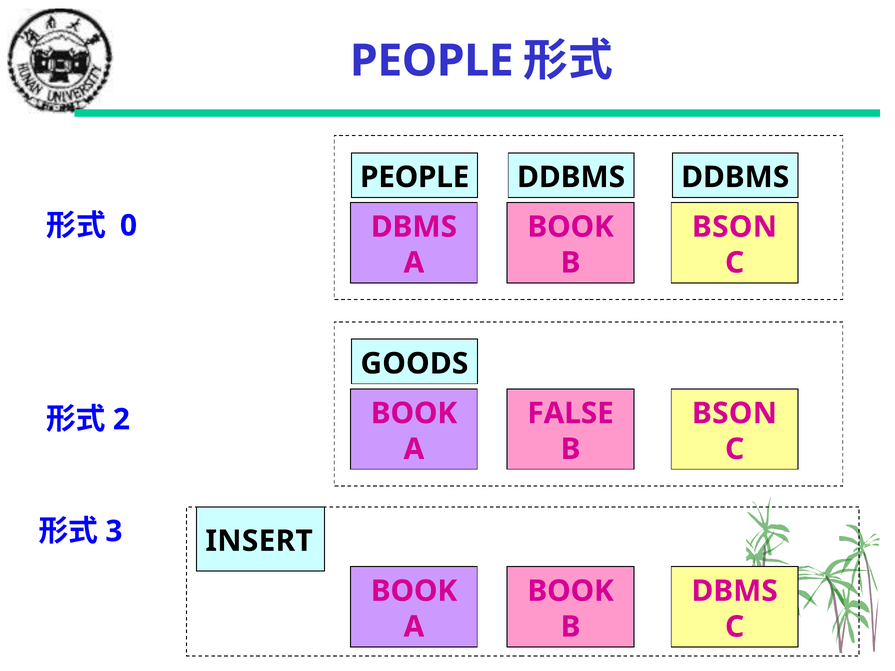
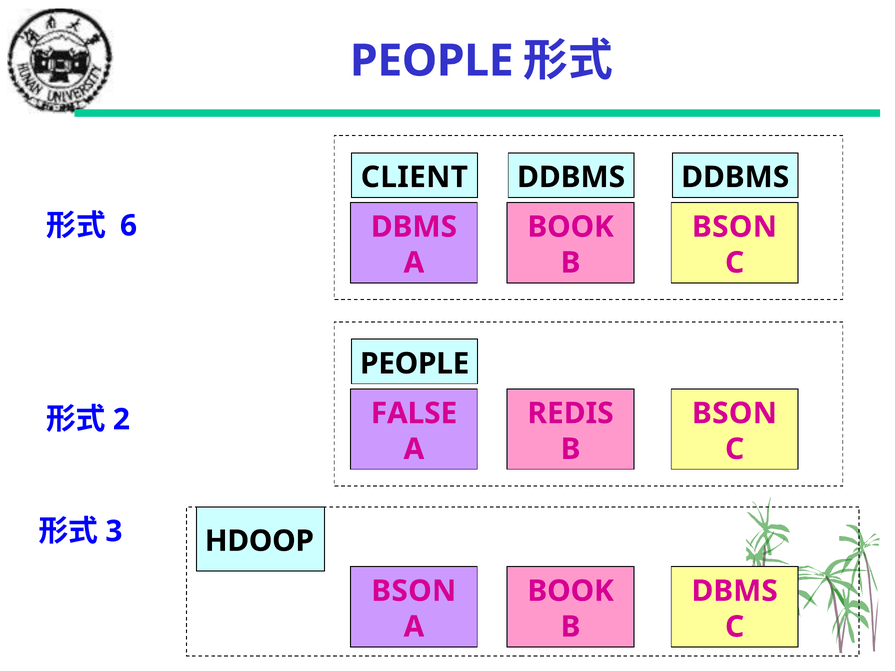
PEOPLE: PEOPLE -> CLIENT (414, 177)
0: 0 -> 6 (129, 226)
GOODS: GOODS -> PEOPLE (415, 364)
BOOK: BOOK -> FALSE (414, 413)
FALSE: FALSE -> REDIS (571, 413)
INSERT: INSERT -> HDOOP (259, 541)
BOOK: BOOK -> BSON (414, 591)
